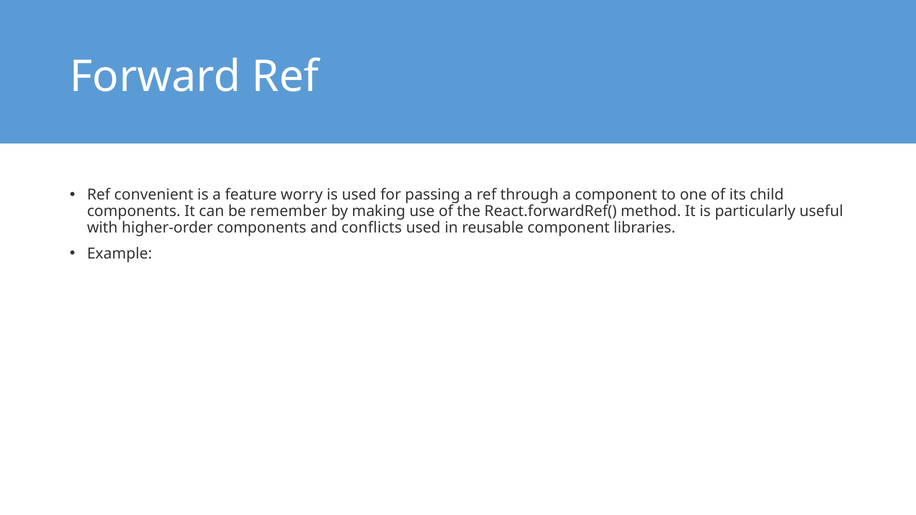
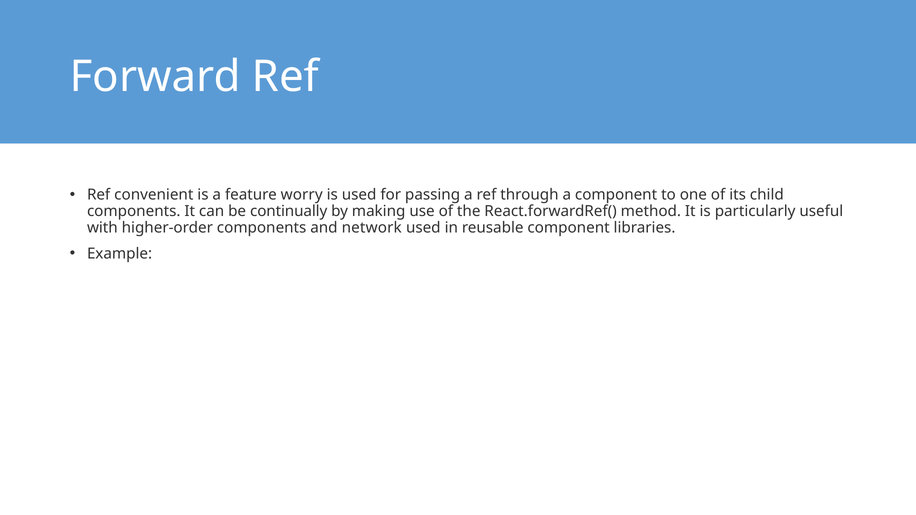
remember: remember -> continually (289, 211)
conflicts: conflicts -> network (372, 228)
